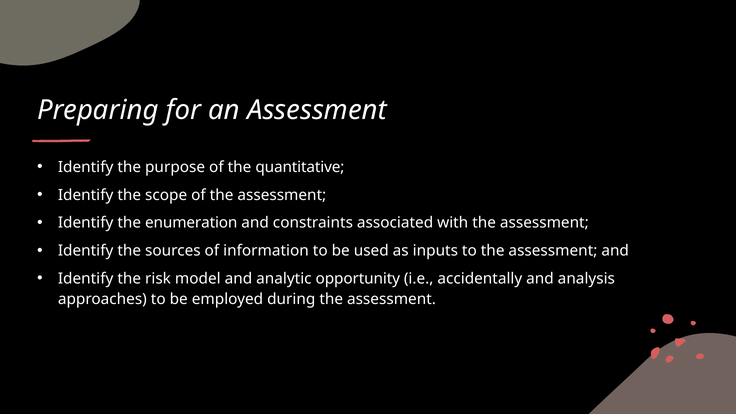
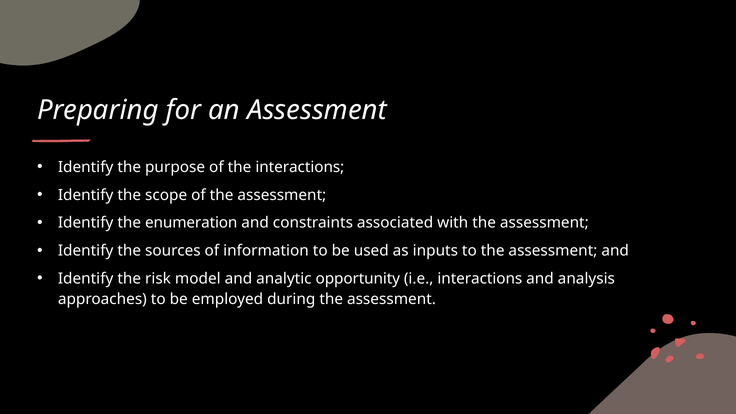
the quantitative: quantitative -> interactions (300, 167)
i.e accidentally: accidentally -> interactions (480, 279)
